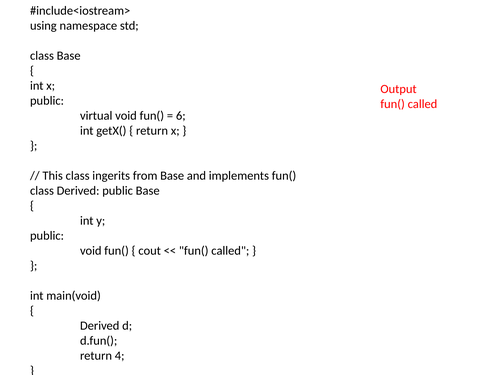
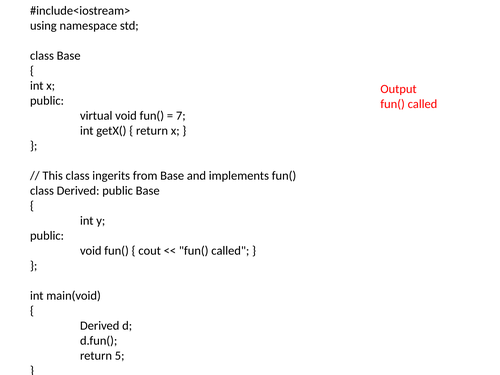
6: 6 -> 7 (181, 116)
4: 4 -> 5 (120, 356)
